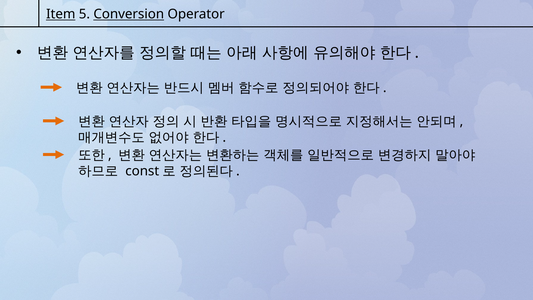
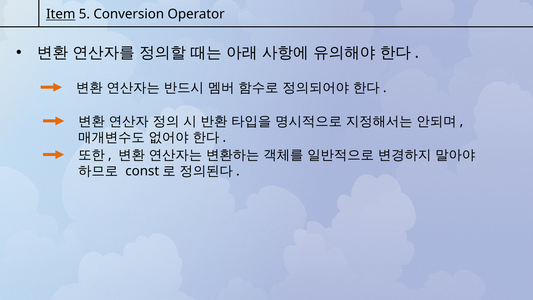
Conversion underline: present -> none (129, 14)
